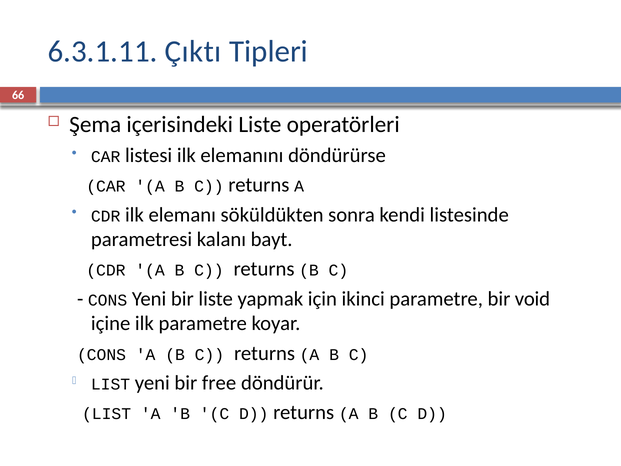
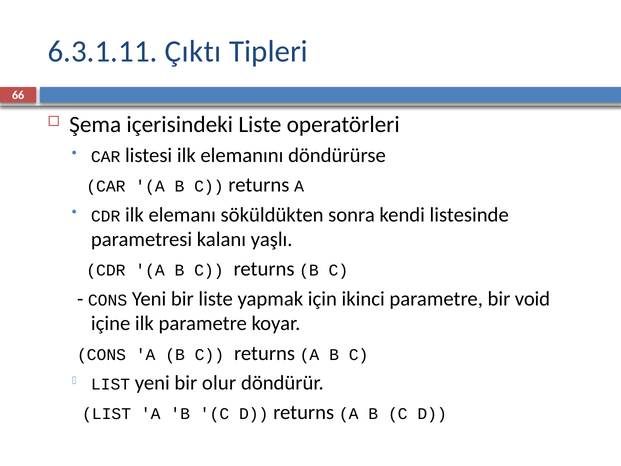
bayt: bayt -> yaşlı (272, 239)
free: free -> olur (219, 383)
